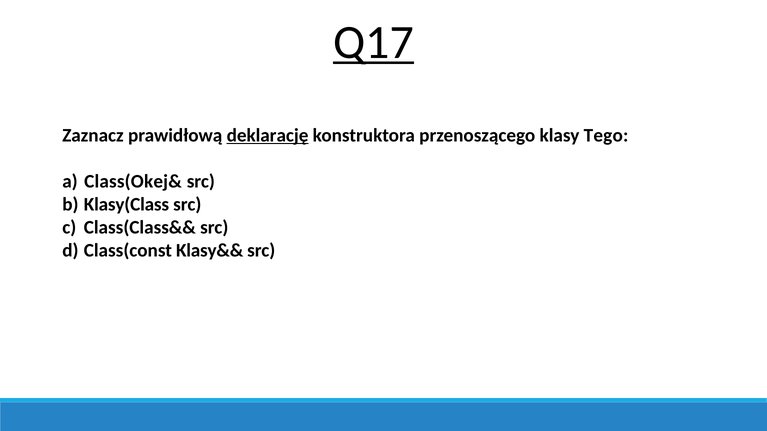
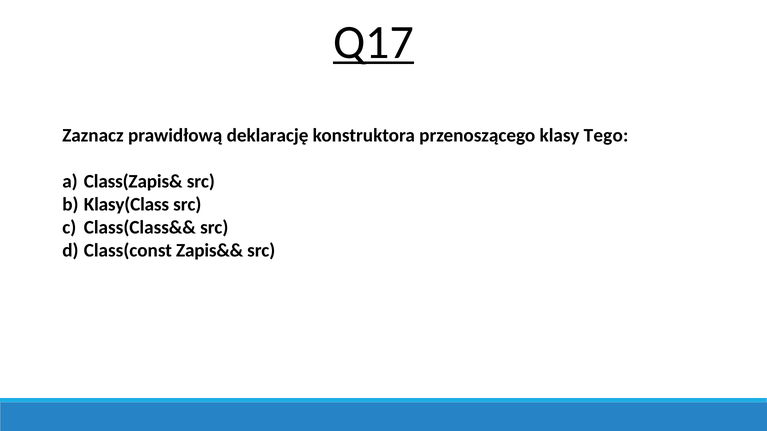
deklarację underline: present -> none (268, 136)
Class(Okej&: Class(Okej& -> Class(Zapis& (133, 182)
Klasy&&: Klasy&& -> Zapis&& (210, 251)
